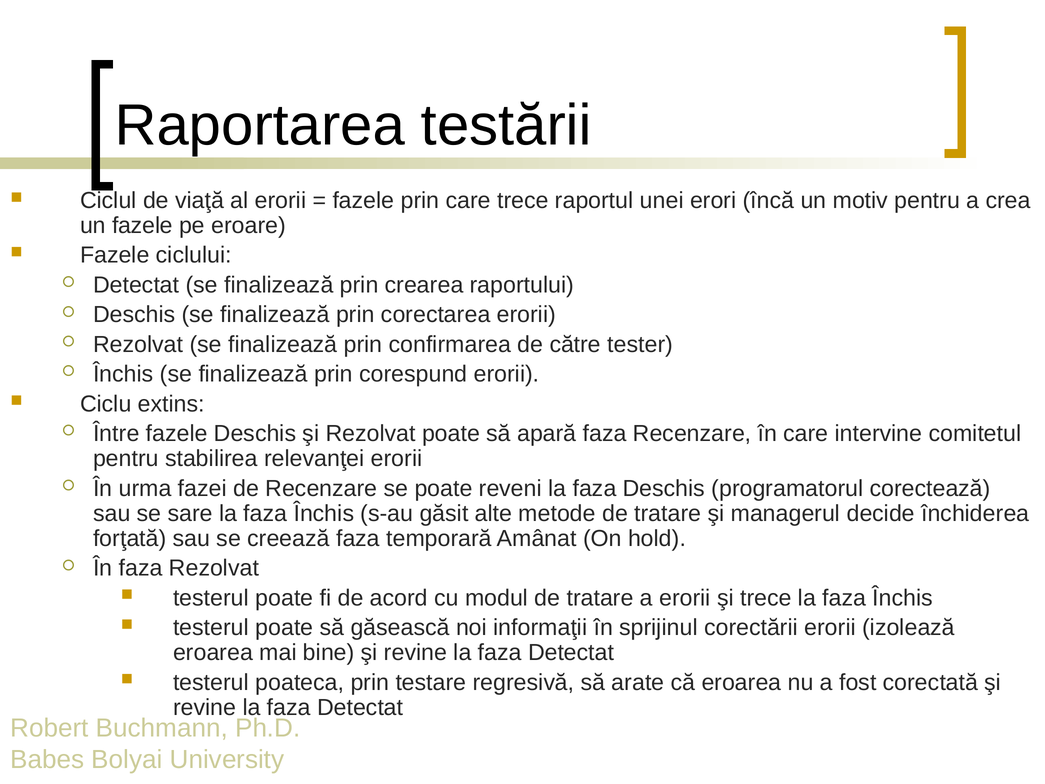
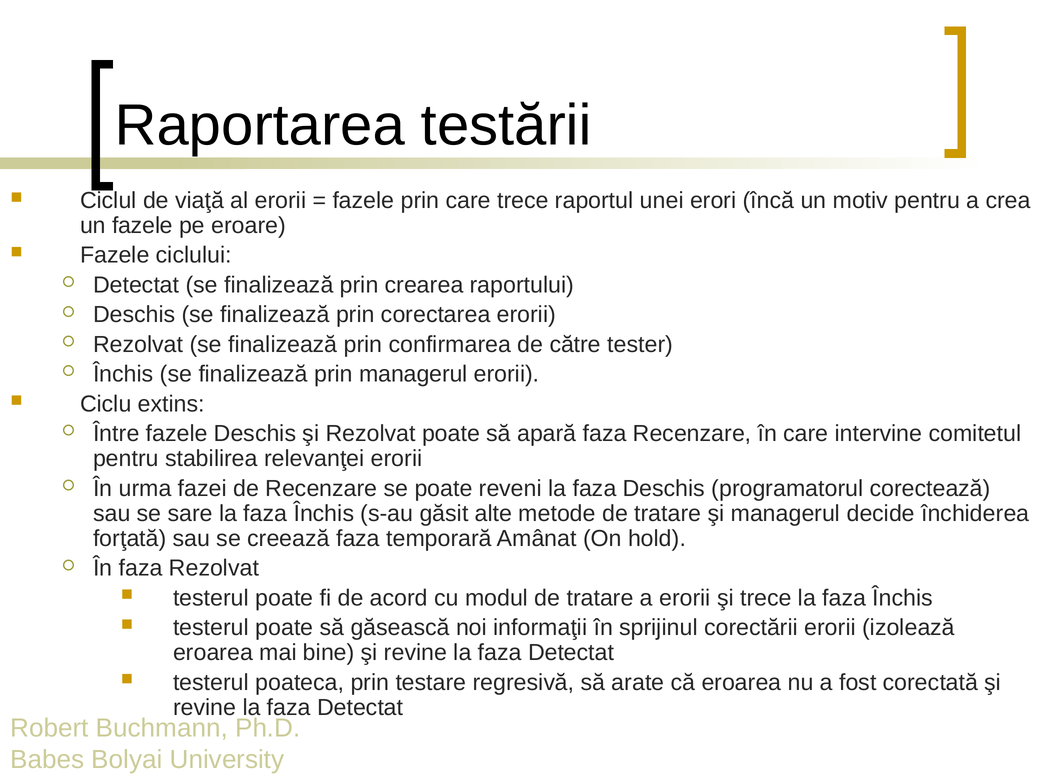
prin corespund: corespund -> managerul (413, 374)
